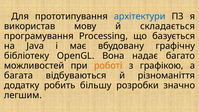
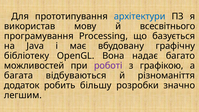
складається: складається -> всесвітнього (168, 26)
роботі colour: orange -> purple (108, 66)
додатку: додатку -> додаток (22, 85)
